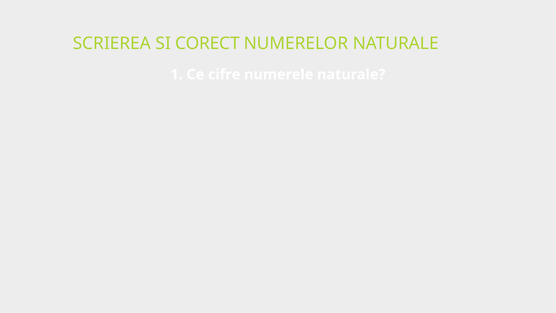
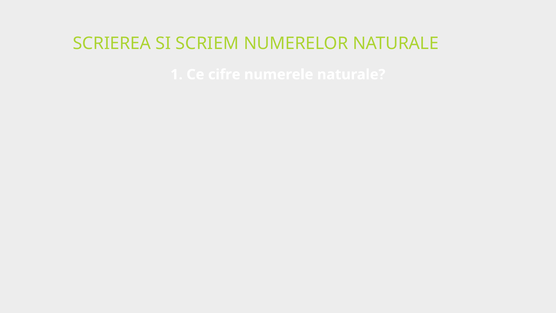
CORECT: CORECT -> SCRIEM (207, 43)
